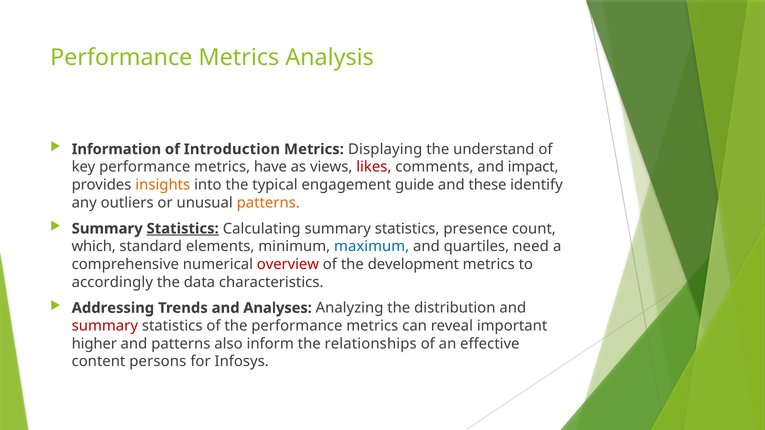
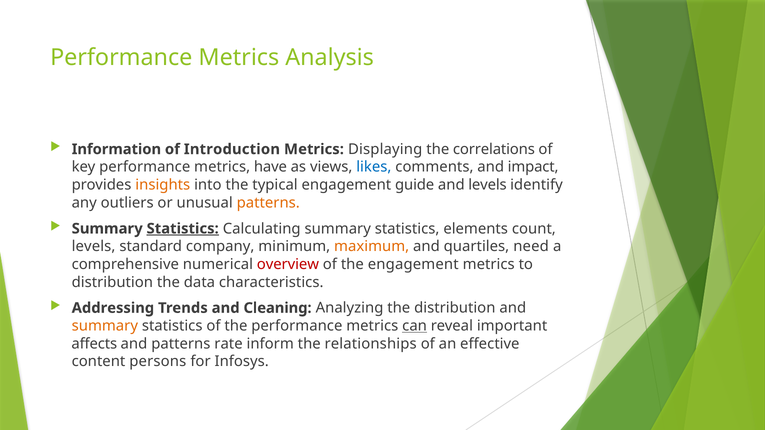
understand: understand -> correlations (494, 149)
likes colour: red -> blue (374, 167)
and these: these -> levels (487, 185)
presence: presence -> elements (476, 229)
which: which -> levels (94, 247)
elements: elements -> company (220, 247)
maximum colour: blue -> orange (372, 247)
the development: development -> engagement (413, 264)
accordingly: accordingly -> distribution (112, 282)
Analyses: Analyses -> Cleaning (278, 308)
summary colour: red -> orange (105, 326)
can underline: none -> present (415, 326)
higher: higher -> affects (94, 344)
also: also -> rate (228, 344)
